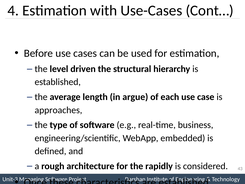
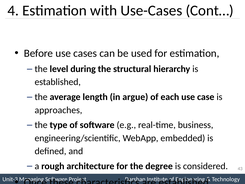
driven: driven -> during (83, 69)
rapidly: rapidly -> degree (159, 166)
